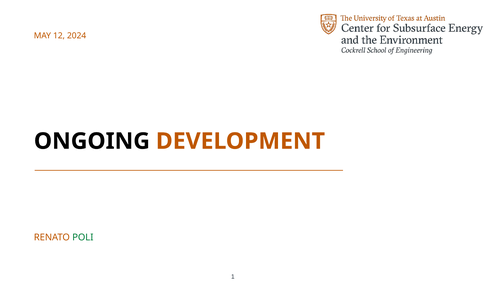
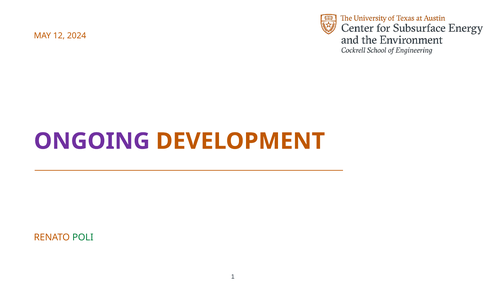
ONGOING colour: black -> purple (92, 141)
